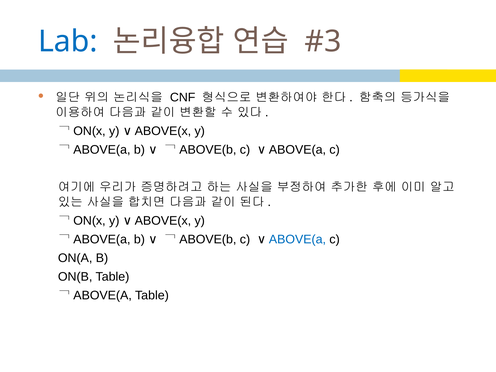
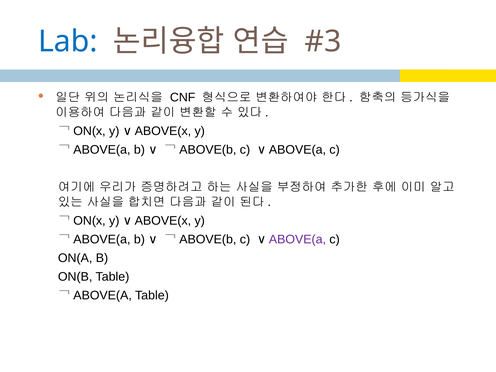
ABOVE(a colour: blue -> purple (297, 239)
